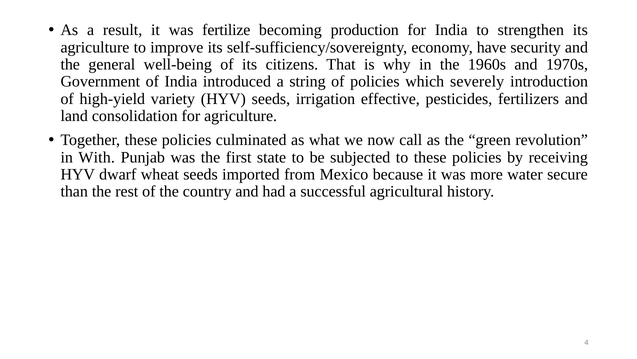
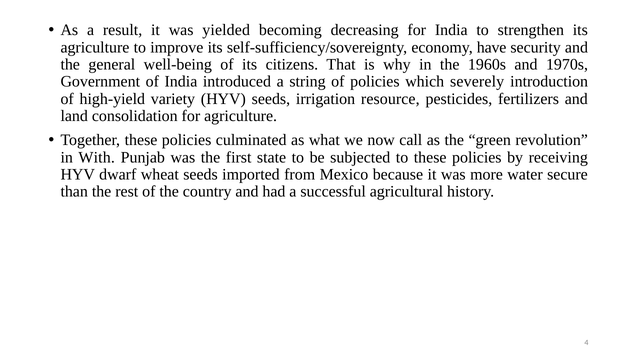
fertilize: fertilize -> yielded (226, 30)
production: production -> decreasing (365, 30)
effective: effective -> resource (390, 99)
